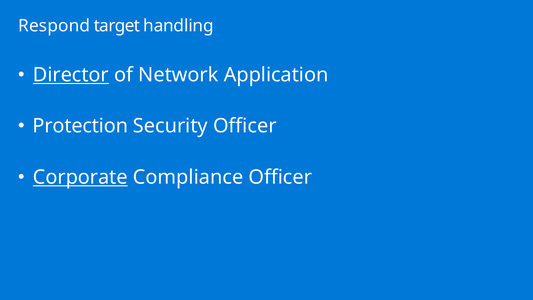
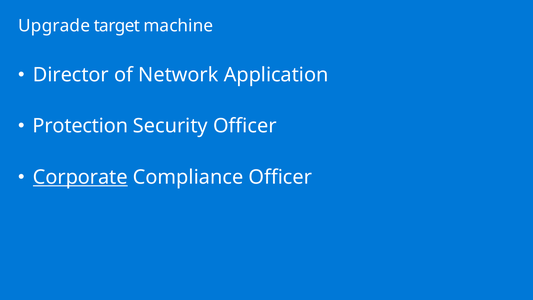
Respond: Respond -> Upgrade (54, 26)
handling: handling -> machine (178, 26)
Director underline: present -> none (71, 75)
